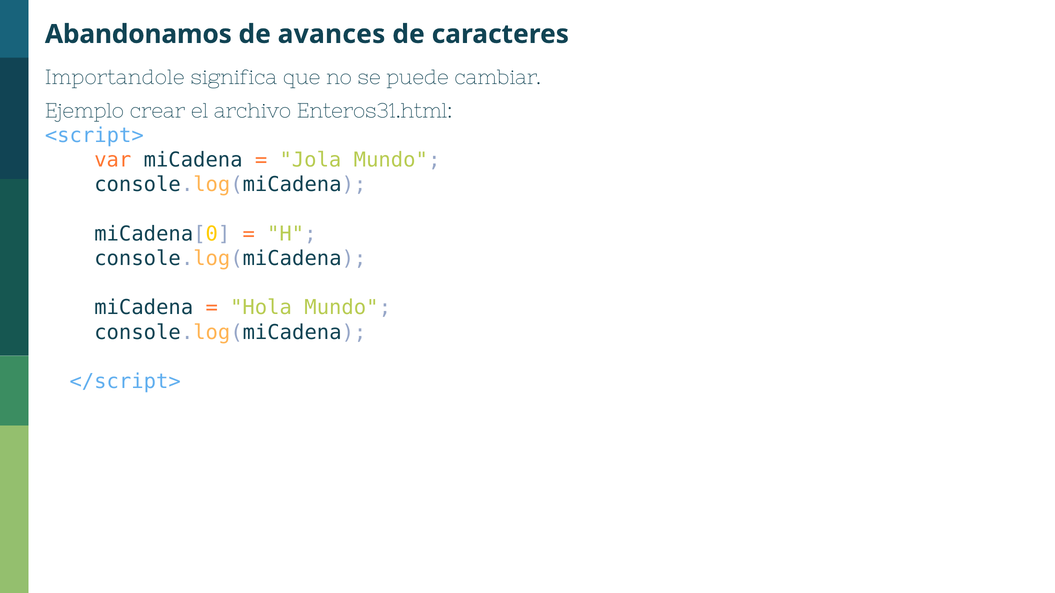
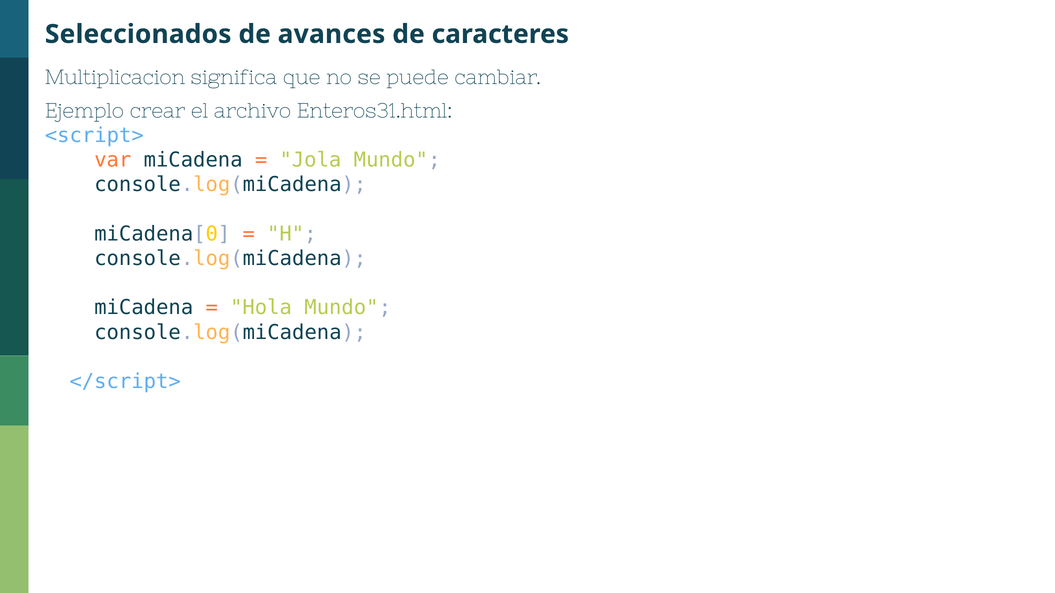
Abandonamos: Abandonamos -> Seleccionados (138, 34)
Importandole: Importandole -> Multiplicacion (115, 77)
